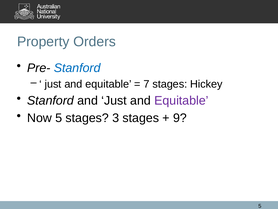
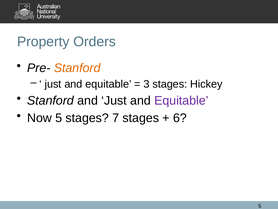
Stanford colour: blue -> orange (77, 68)
7: 7 -> 3 (146, 84)
3: 3 -> 7 (116, 118)
9: 9 -> 6 (180, 118)
